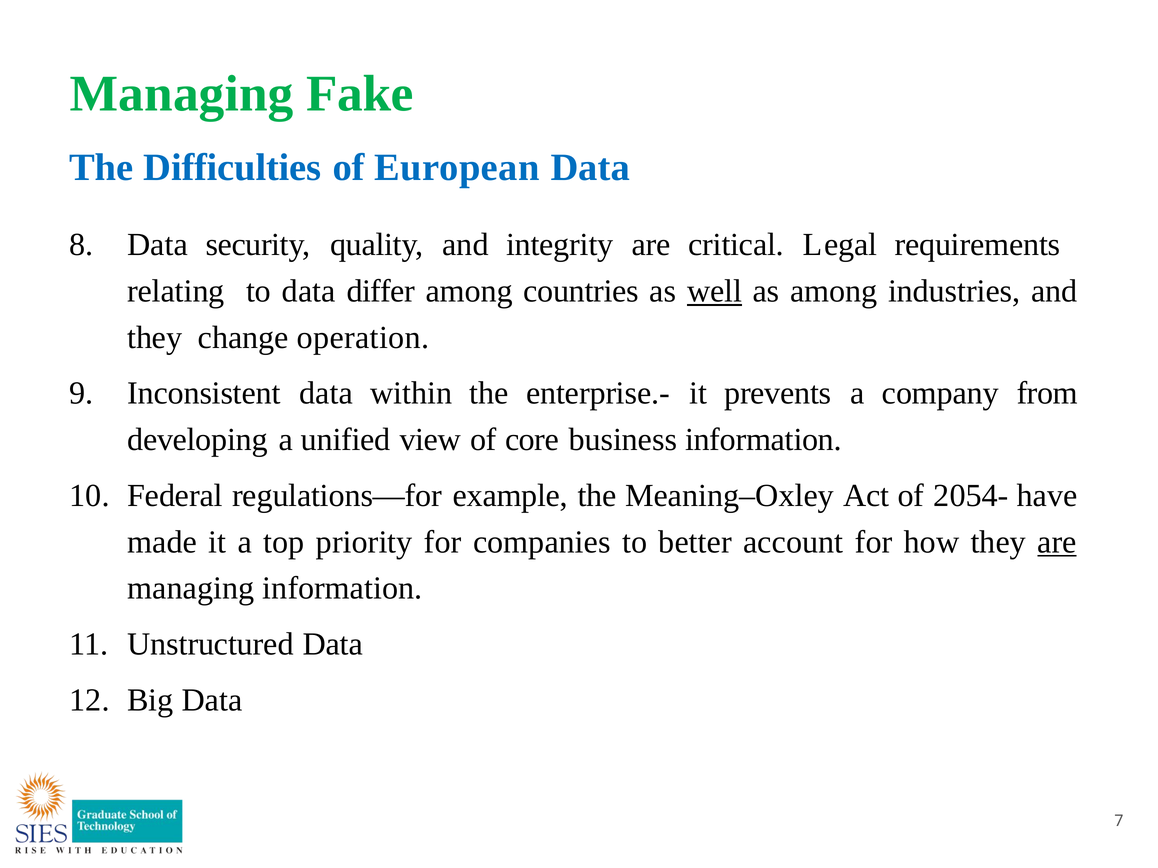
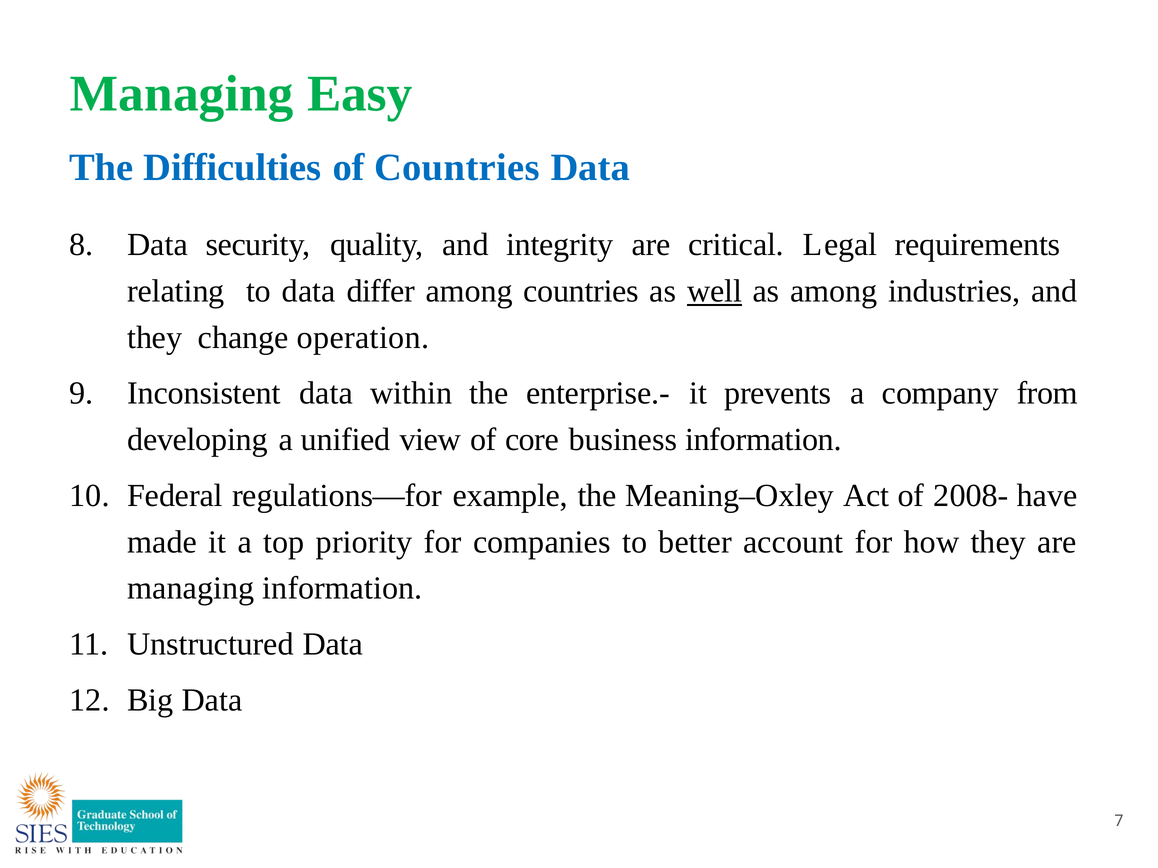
Fake: Fake -> Easy (360, 94)
of European: European -> Countries (457, 168)
2054-: 2054- -> 2008- (971, 496)
are underline: present -> none (1057, 542)
